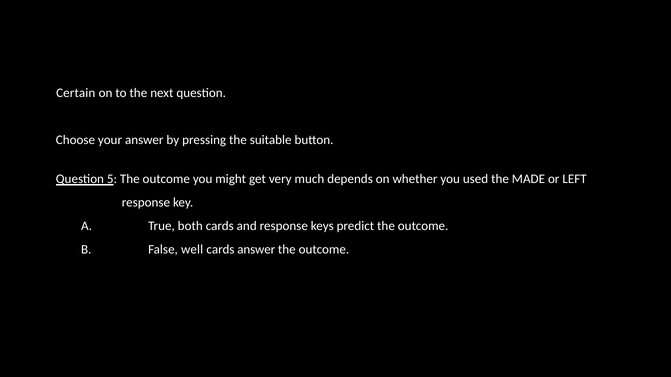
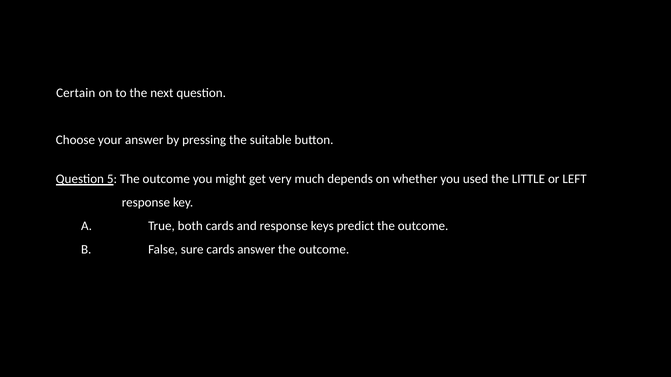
MADE: MADE -> LITTLE (528, 179)
well: well -> sure (192, 250)
